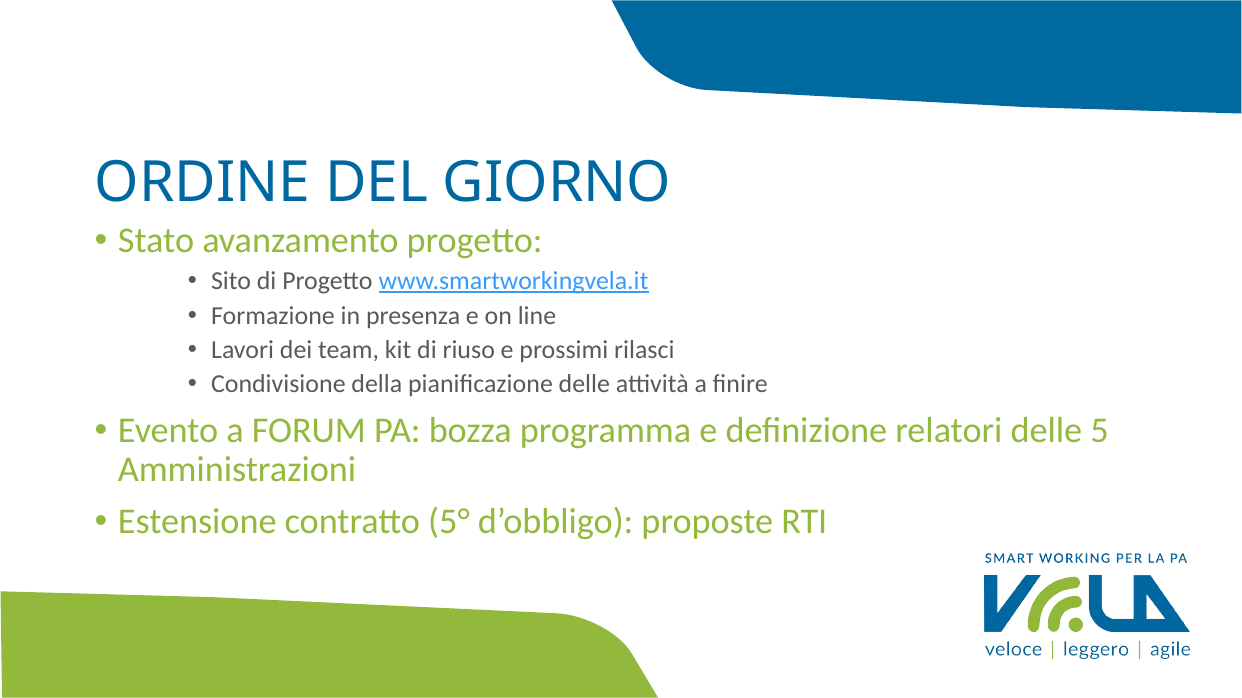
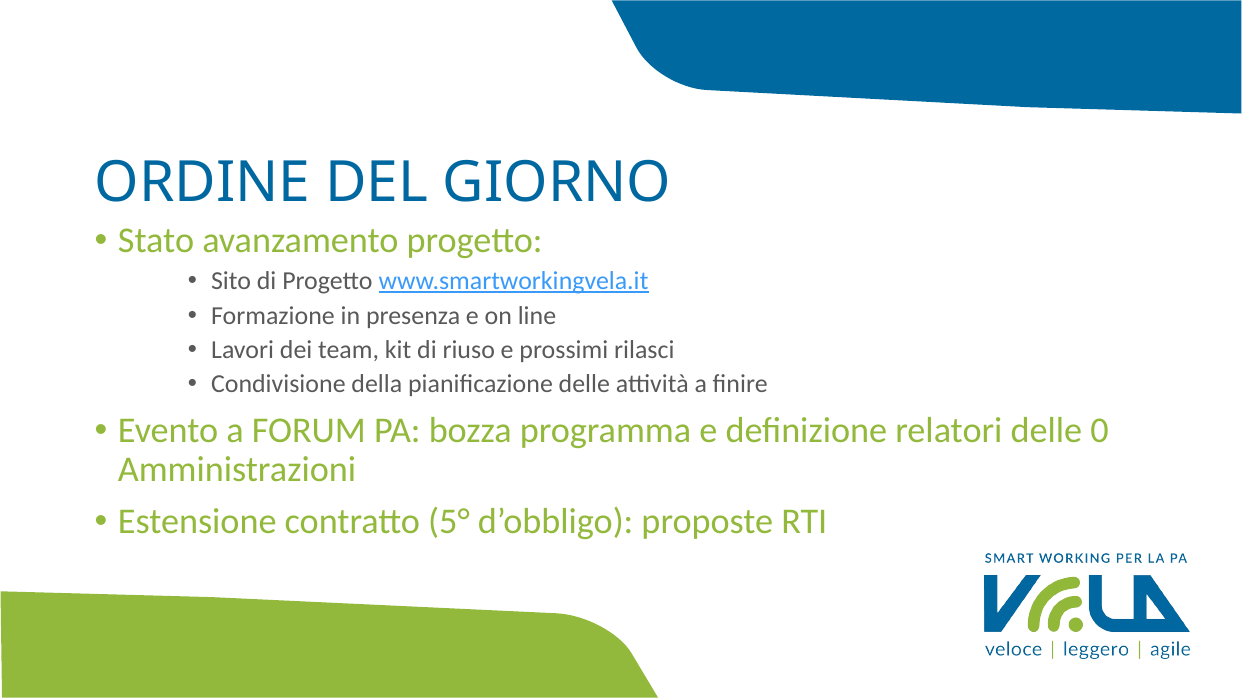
5: 5 -> 0 (1100, 431)
